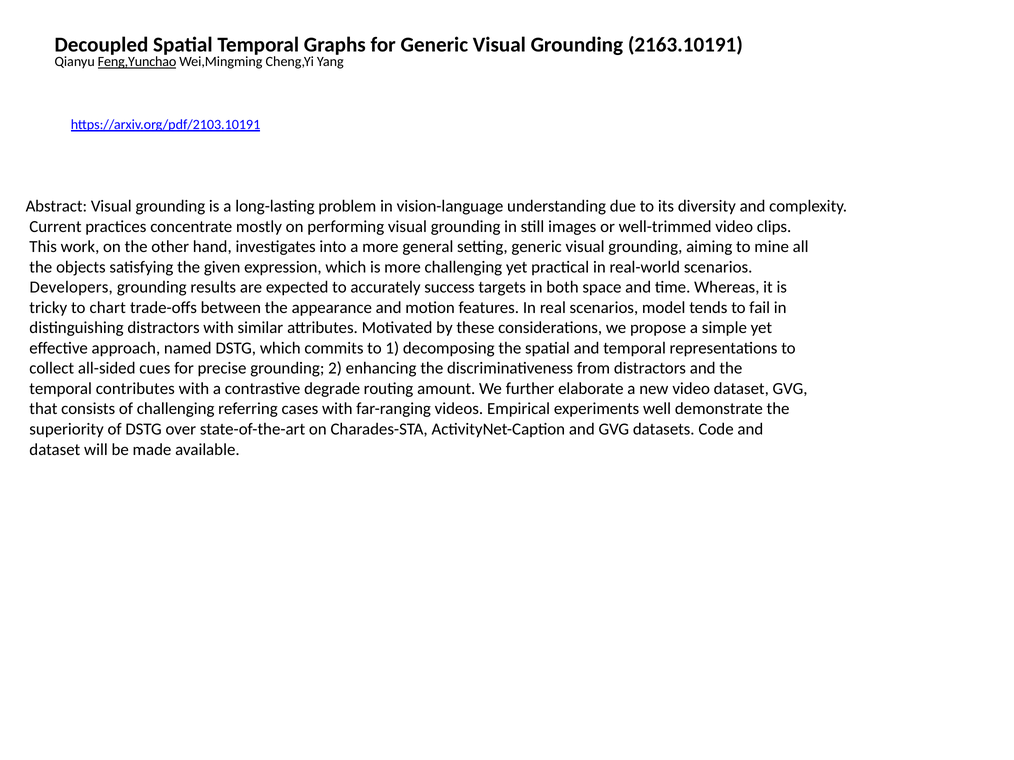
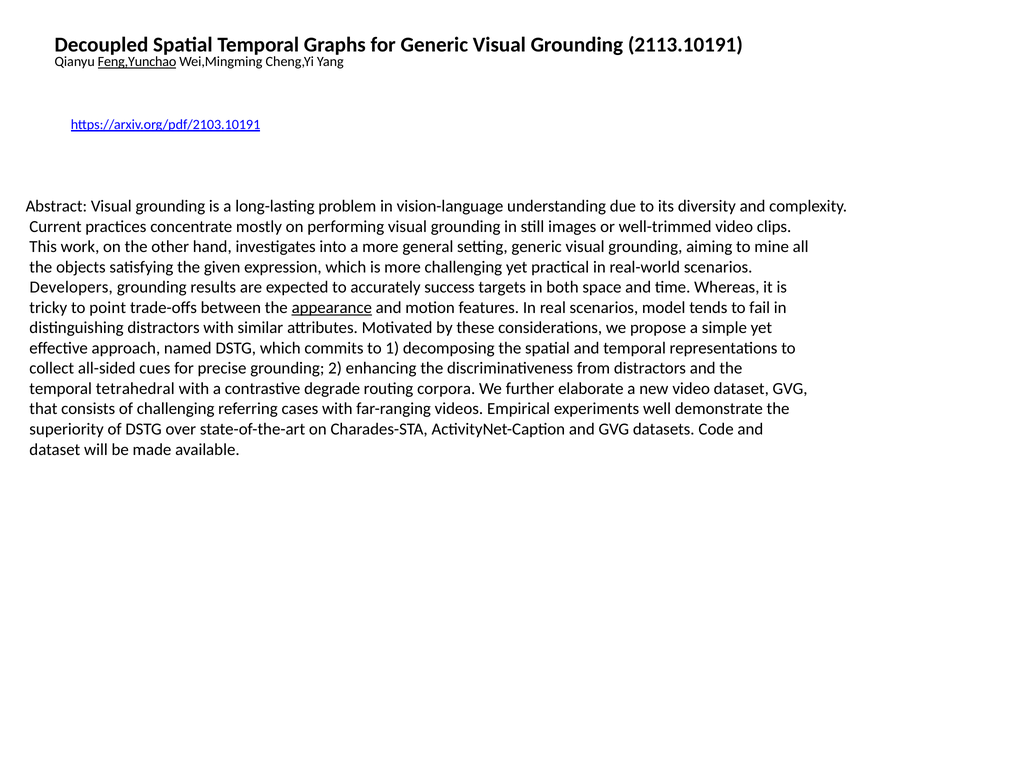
2163.10191: 2163.10191 -> 2113.10191 (685, 45)
chart: chart -> point (108, 308)
appearance underline: none -> present (332, 308)
contributes: contributes -> tetrahedral (135, 389)
amount: amount -> corpora (446, 389)
